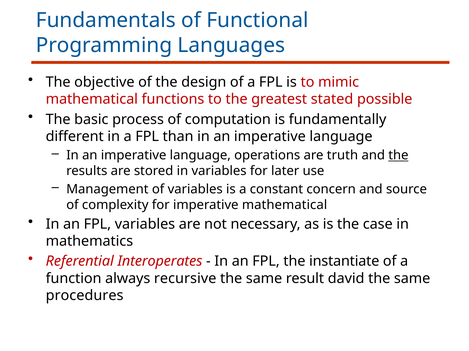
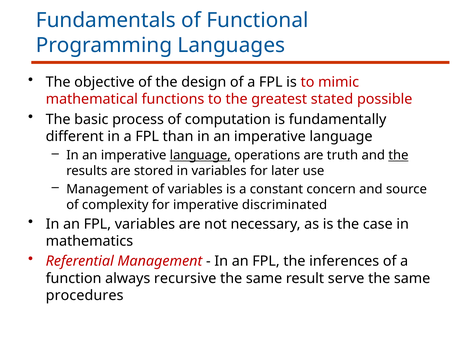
language underline: none -> present (200, 156)
imperative mathematical: mathematical -> discriminated (285, 205)
Referential Interoperates: Interoperates -> Management (160, 262)
instantiate: instantiate -> inferences (344, 262)
david: david -> serve (346, 279)
